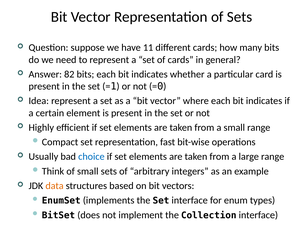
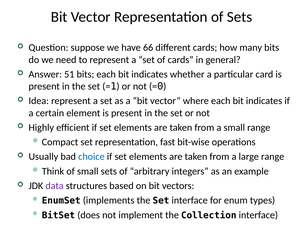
11: 11 -> 66 (148, 48)
82: 82 -> 51 (69, 74)
data colour: orange -> purple (55, 186)
